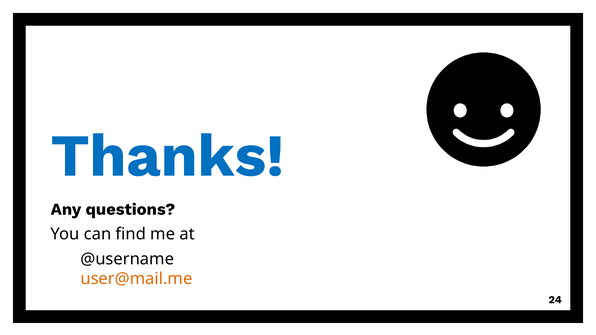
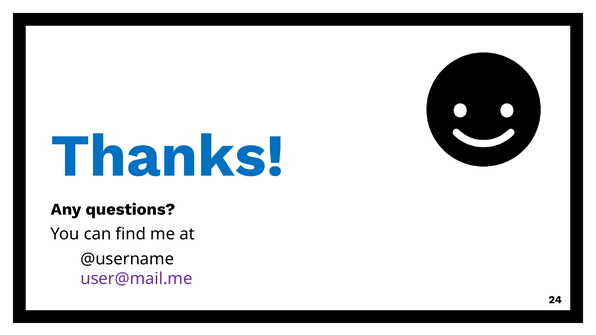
user@mail.me colour: orange -> purple (136, 279)
